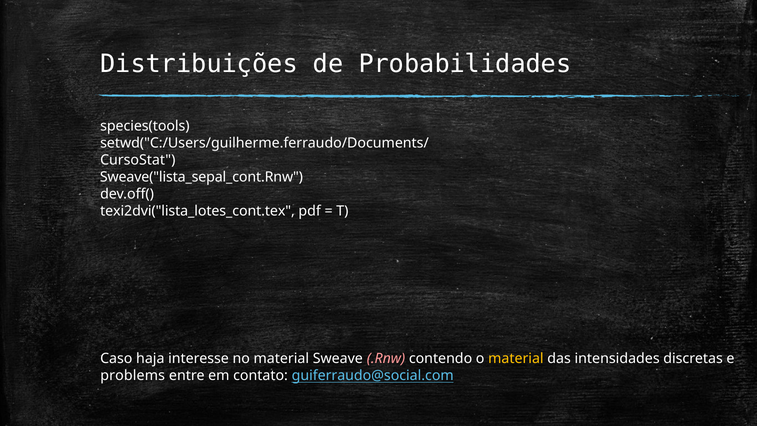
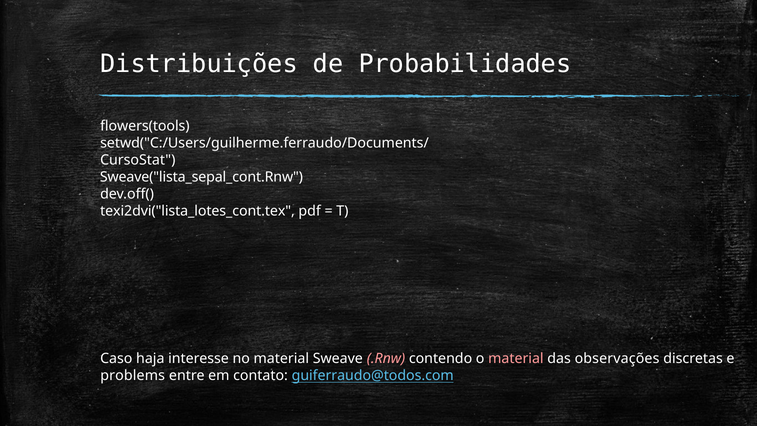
species(tools: species(tools -> flowers(tools (145, 126)
material colour: yellow -> pink (516, 359)
intensidades: intensidades -> observações (617, 359)
guiferraudo@social.com: guiferraudo@social.com -> guiferraudo@todos.com (373, 376)
